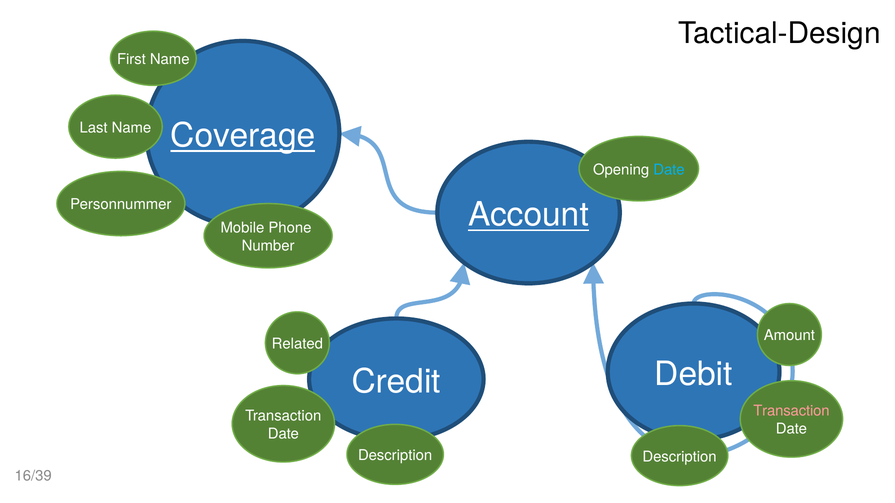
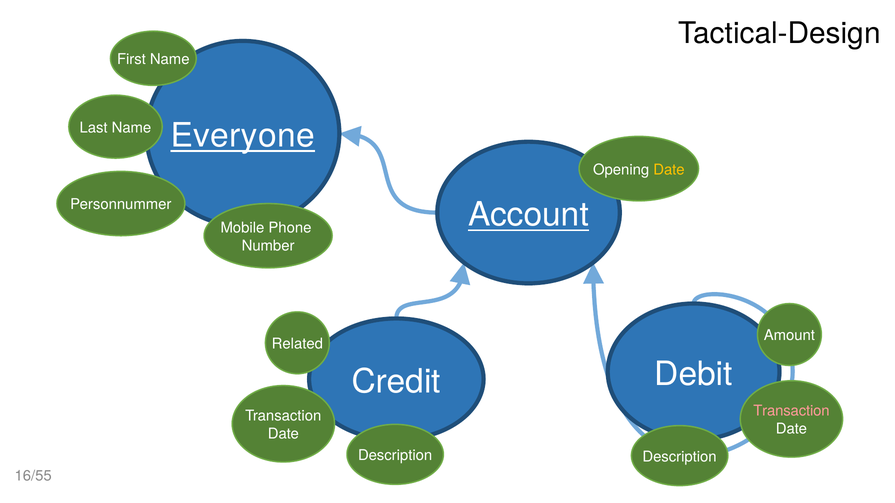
Coverage: Coverage -> Everyone (243, 136)
Date colour: light blue -> yellow (669, 170)
16/39: 16/39 -> 16/55 (33, 476)
